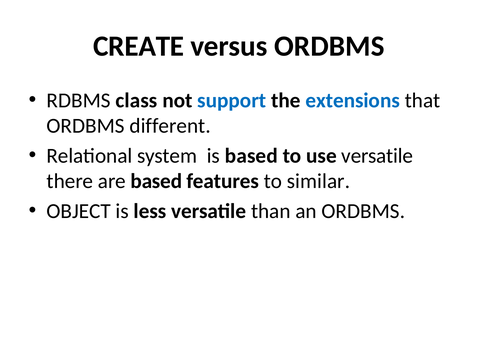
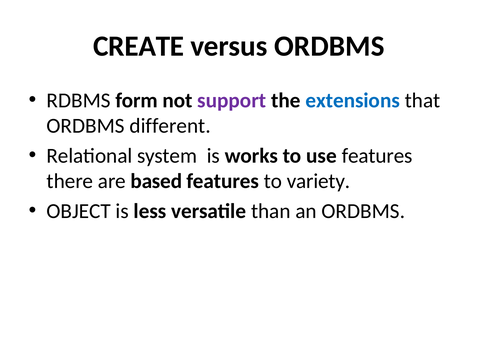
class: class -> form (137, 100)
support colour: blue -> purple (232, 100)
is based: based -> works (251, 156)
use versatile: versatile -> features (377, 156)
similar: similar -> variety (319, 181)
